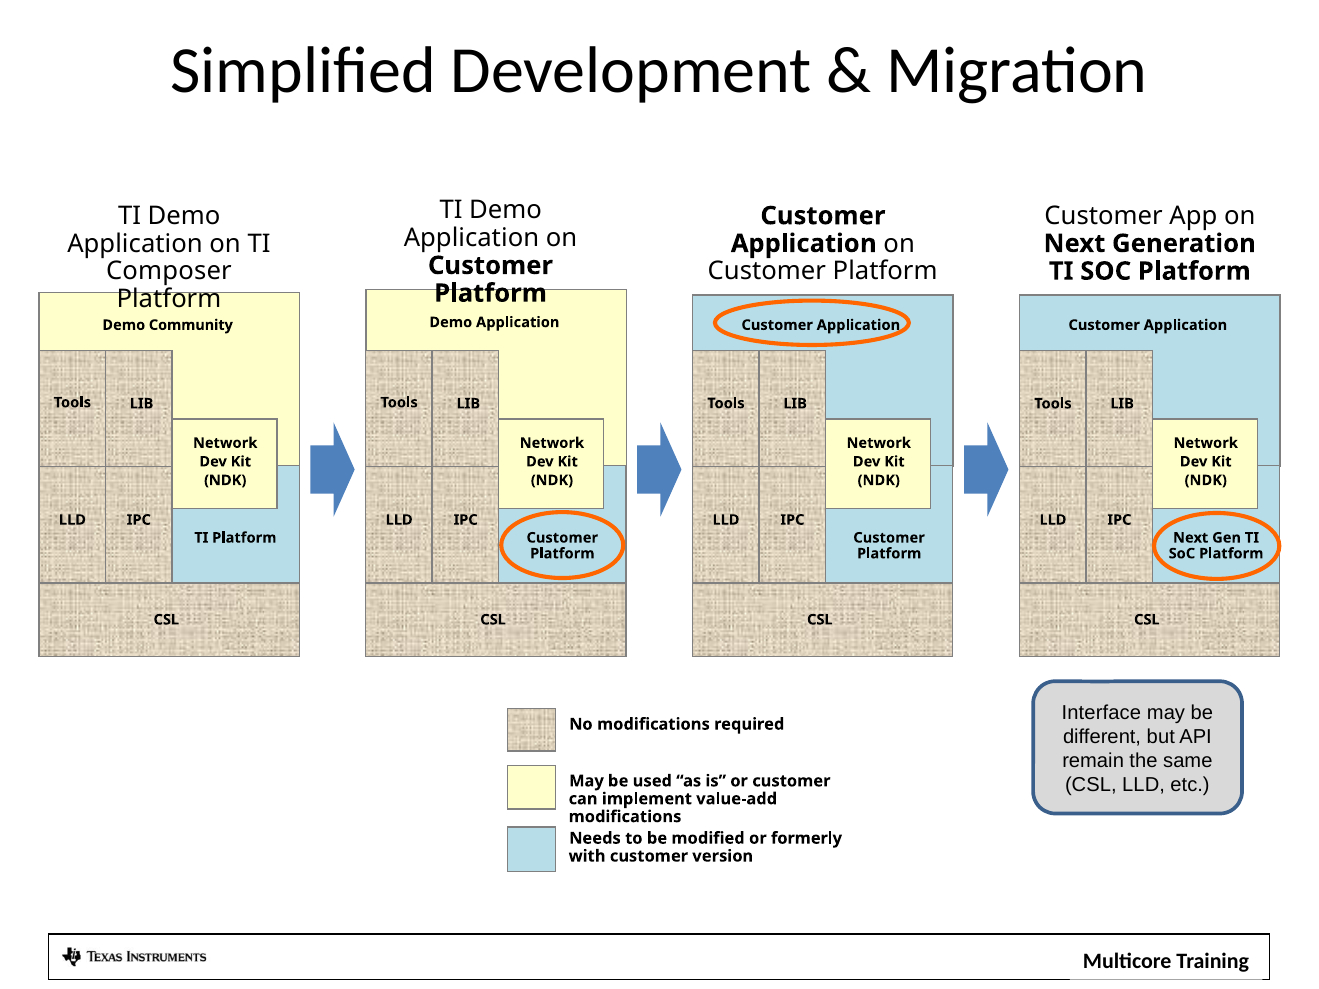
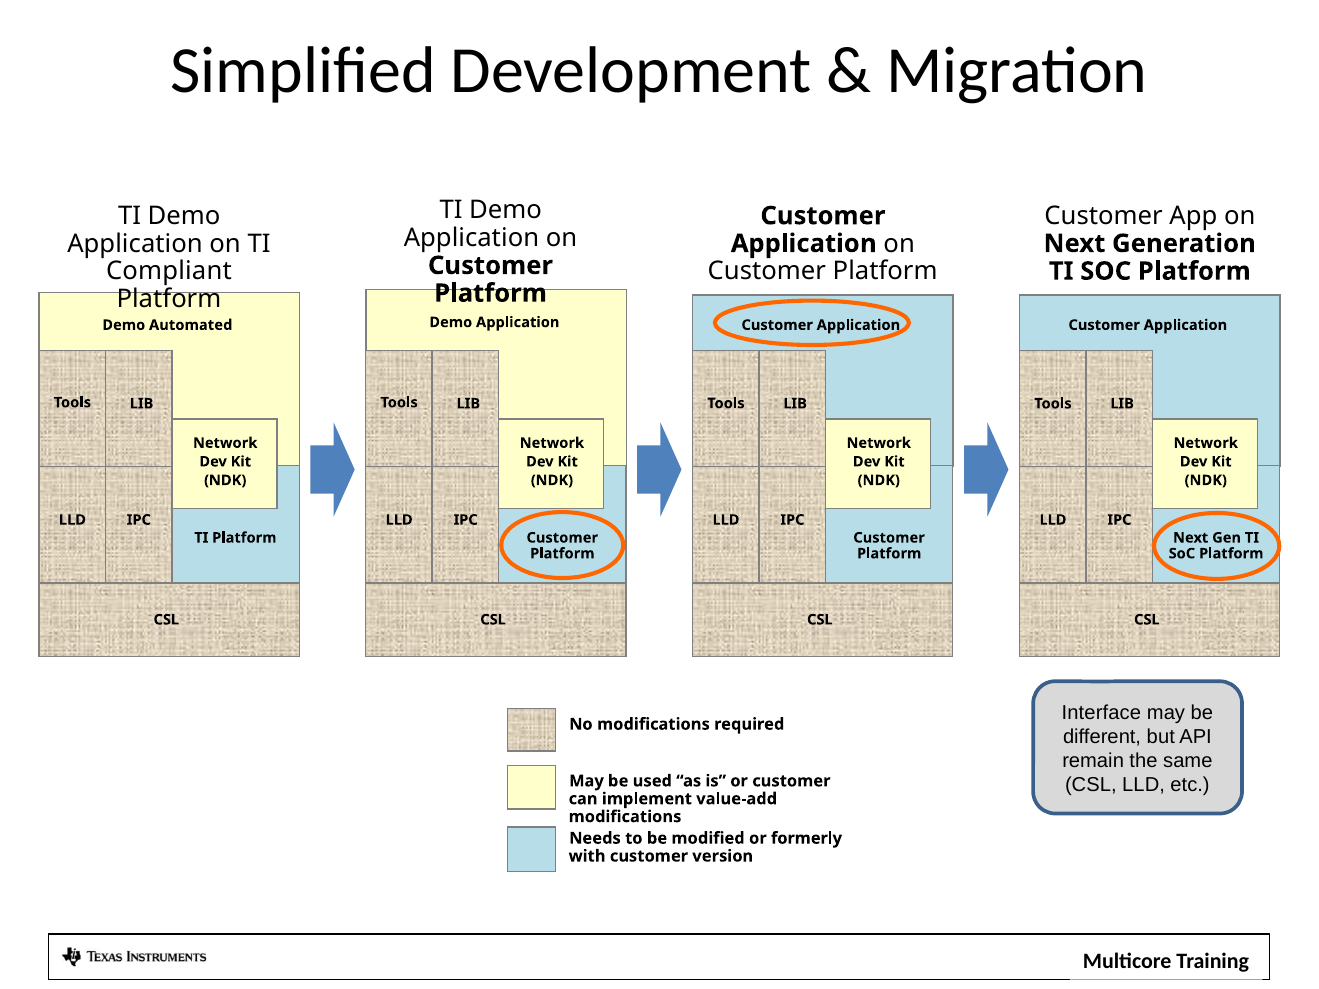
Composer: Composer -> Compliant (169, 271)
Community: Community -> Automated (191, 325)
